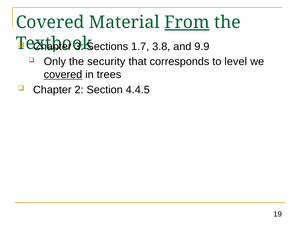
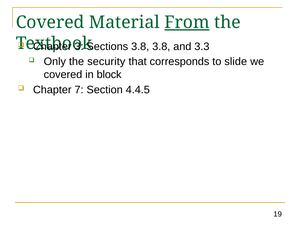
Sections 1.7: 1.7 -> 3.8 (140, 46)
9.9: 9.9 -> 3.3 (202, 46)
level: level -> slide (236, 62)
covered underline: present -> none (63, 75)
trees: trees -> block (109, 75)
2: 2 -> 7 (79, 90)
